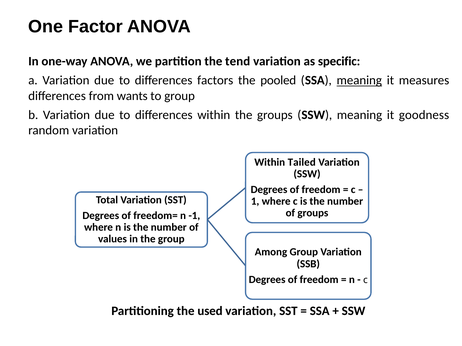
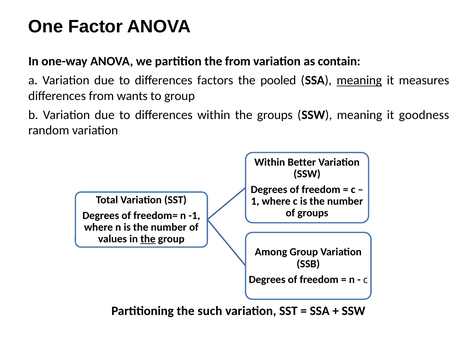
the tend: tend -> from (238, 61)
specific: specific -> contain (339, 61)
Tailed: Tailed -> Better (302, 162)
the underline: none -> present (148, 239)
used: used -> such (210, 312)
